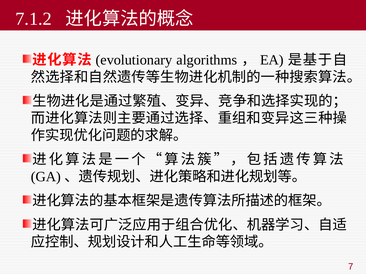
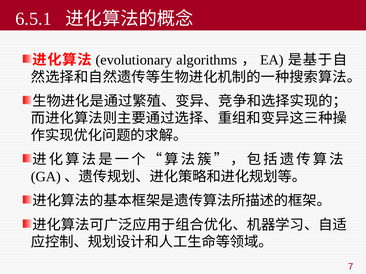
7.1.2: 7.1.2 -> 6.5.1 (34, 19)
